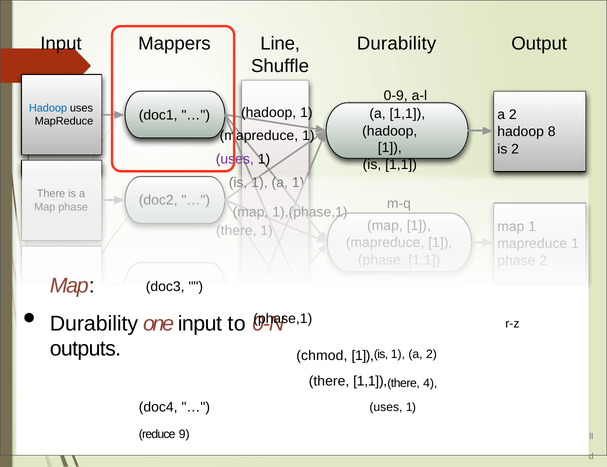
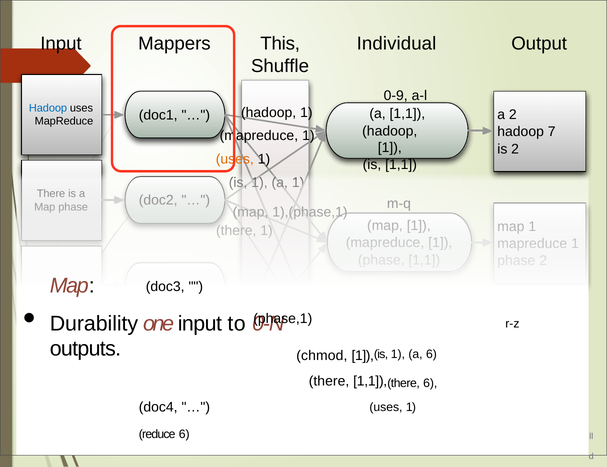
Line: Line -> This (280, 44)
Durability: Durability -> Individual (397, 44)
8: 8 -> 7 (552, 132)
uses colour: purple -> orange (235, 159)
1 a 2: 2 -> 6 (432, 354)
there 4: 4 -> 6 (430, 384)
reduce 9: 9 -> 6 (184, 434)
